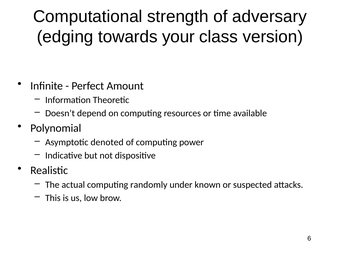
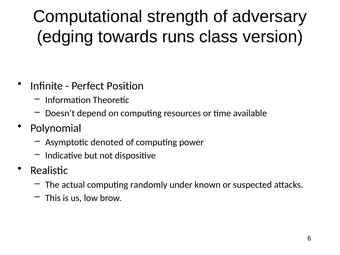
your: your -> runs (178, 37)
Amount: Amount -> Position (125, 86)
